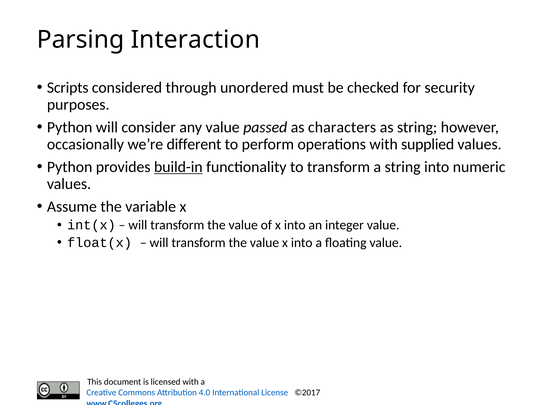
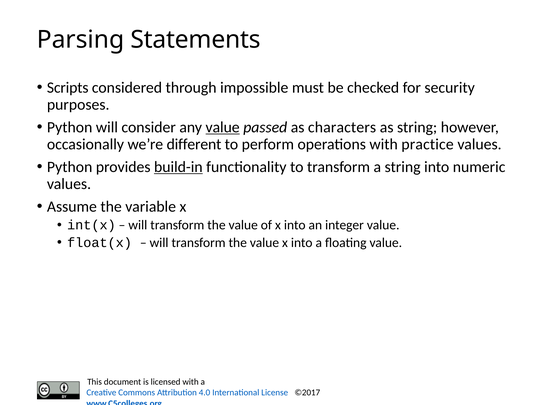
Interaction: Interaction -> Statements (196, 40)
unordered: unordered -> impossible (254, 87)
value underline: none -> present (223, 127)
supplied: supplied -> practice (428, 144)
